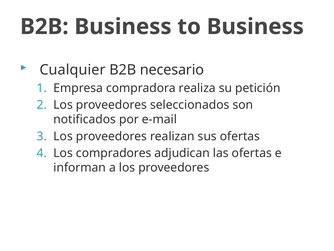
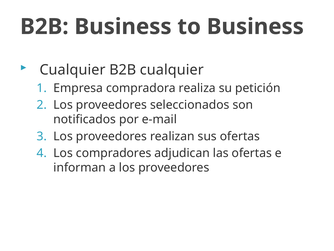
B2B necesario: necesario -> cualquier (172, 70)
